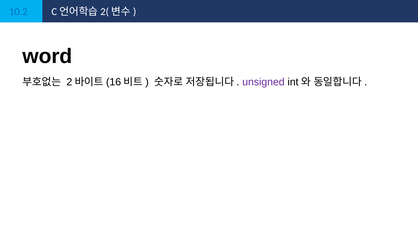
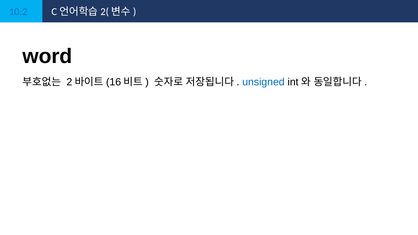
unsigned colour: purple -> blue (263, 82)
